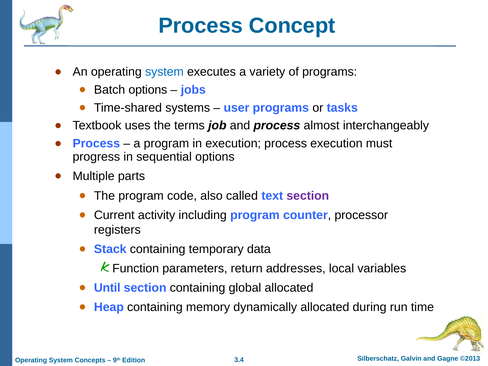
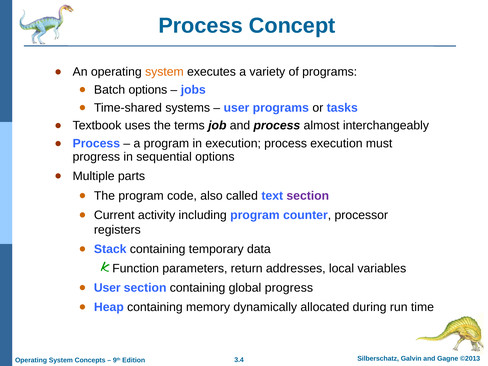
system colour: blue -> orange (164, 72)
Until: Until -> User (107, 288)
global allocated: allocated -> progress (289, 288)
